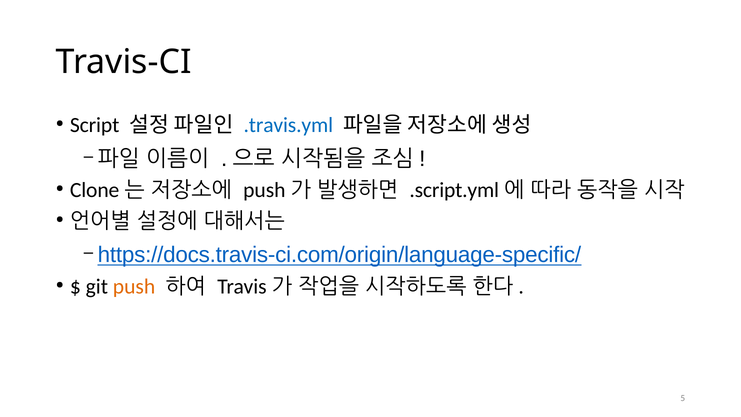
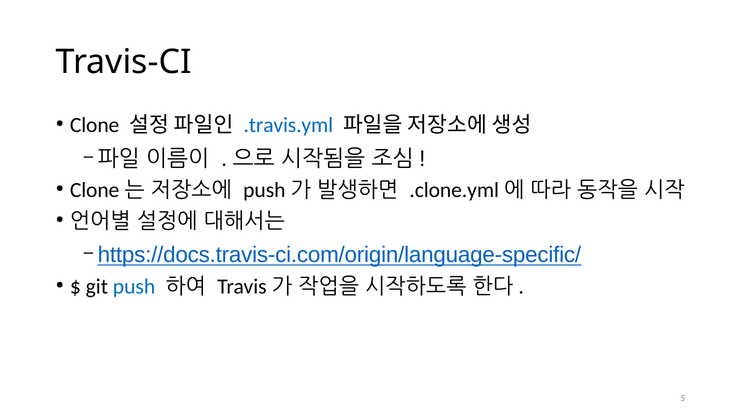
Script: Script -> Clone (95, 125)
.script.yml: .script.yml -> .clone.yml (454, 190)
push colour: orange -> blue (134, 286)
